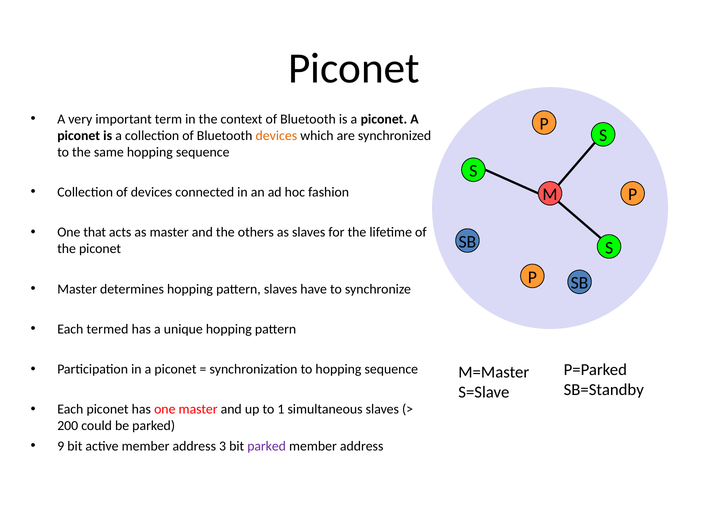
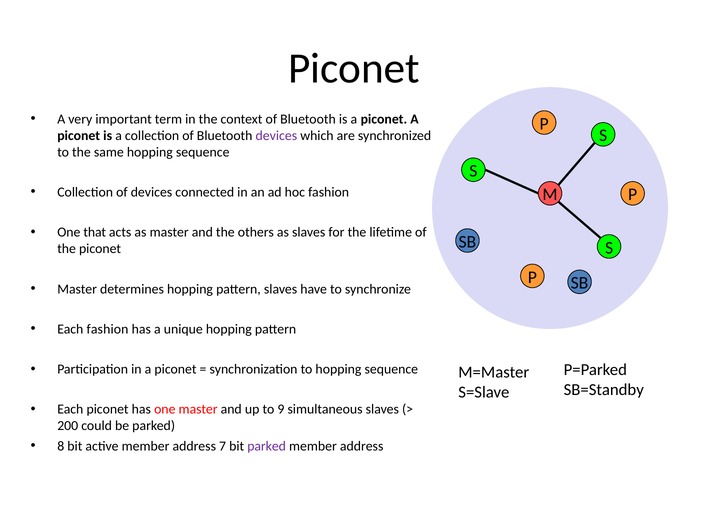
devices colour: orange -> purple (276, 135)
Each termed: termed -> fashion (107, 329)
1: 1 -> 9 (281, 409)
9: 9 -> 8 (61, 446)
3: 3 -> 7 (223, 446)
